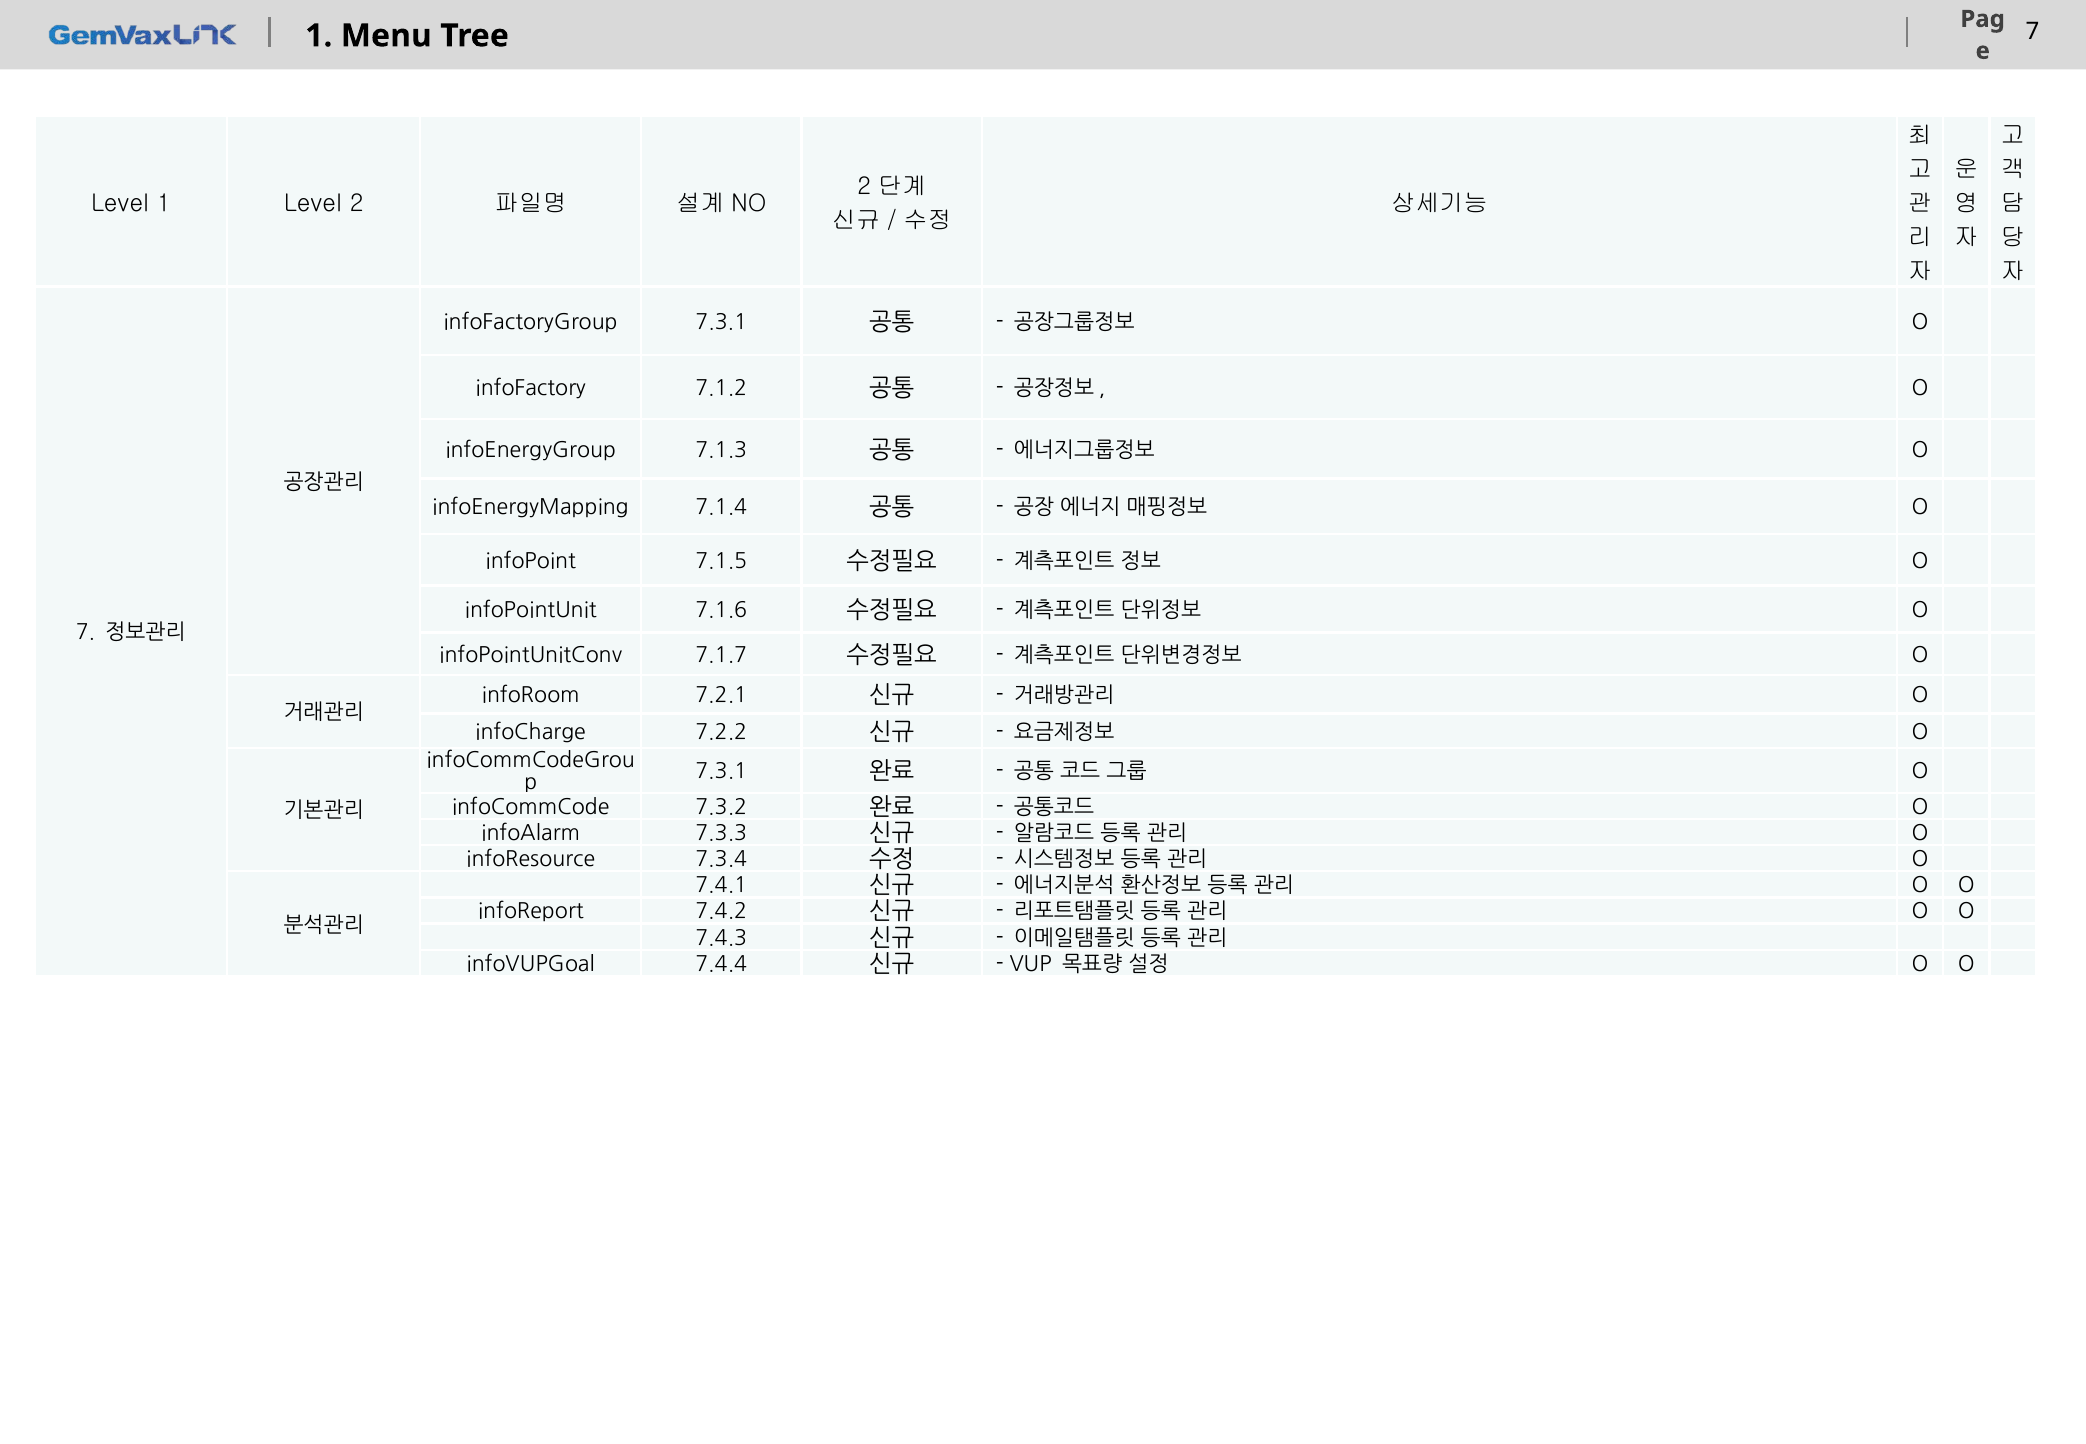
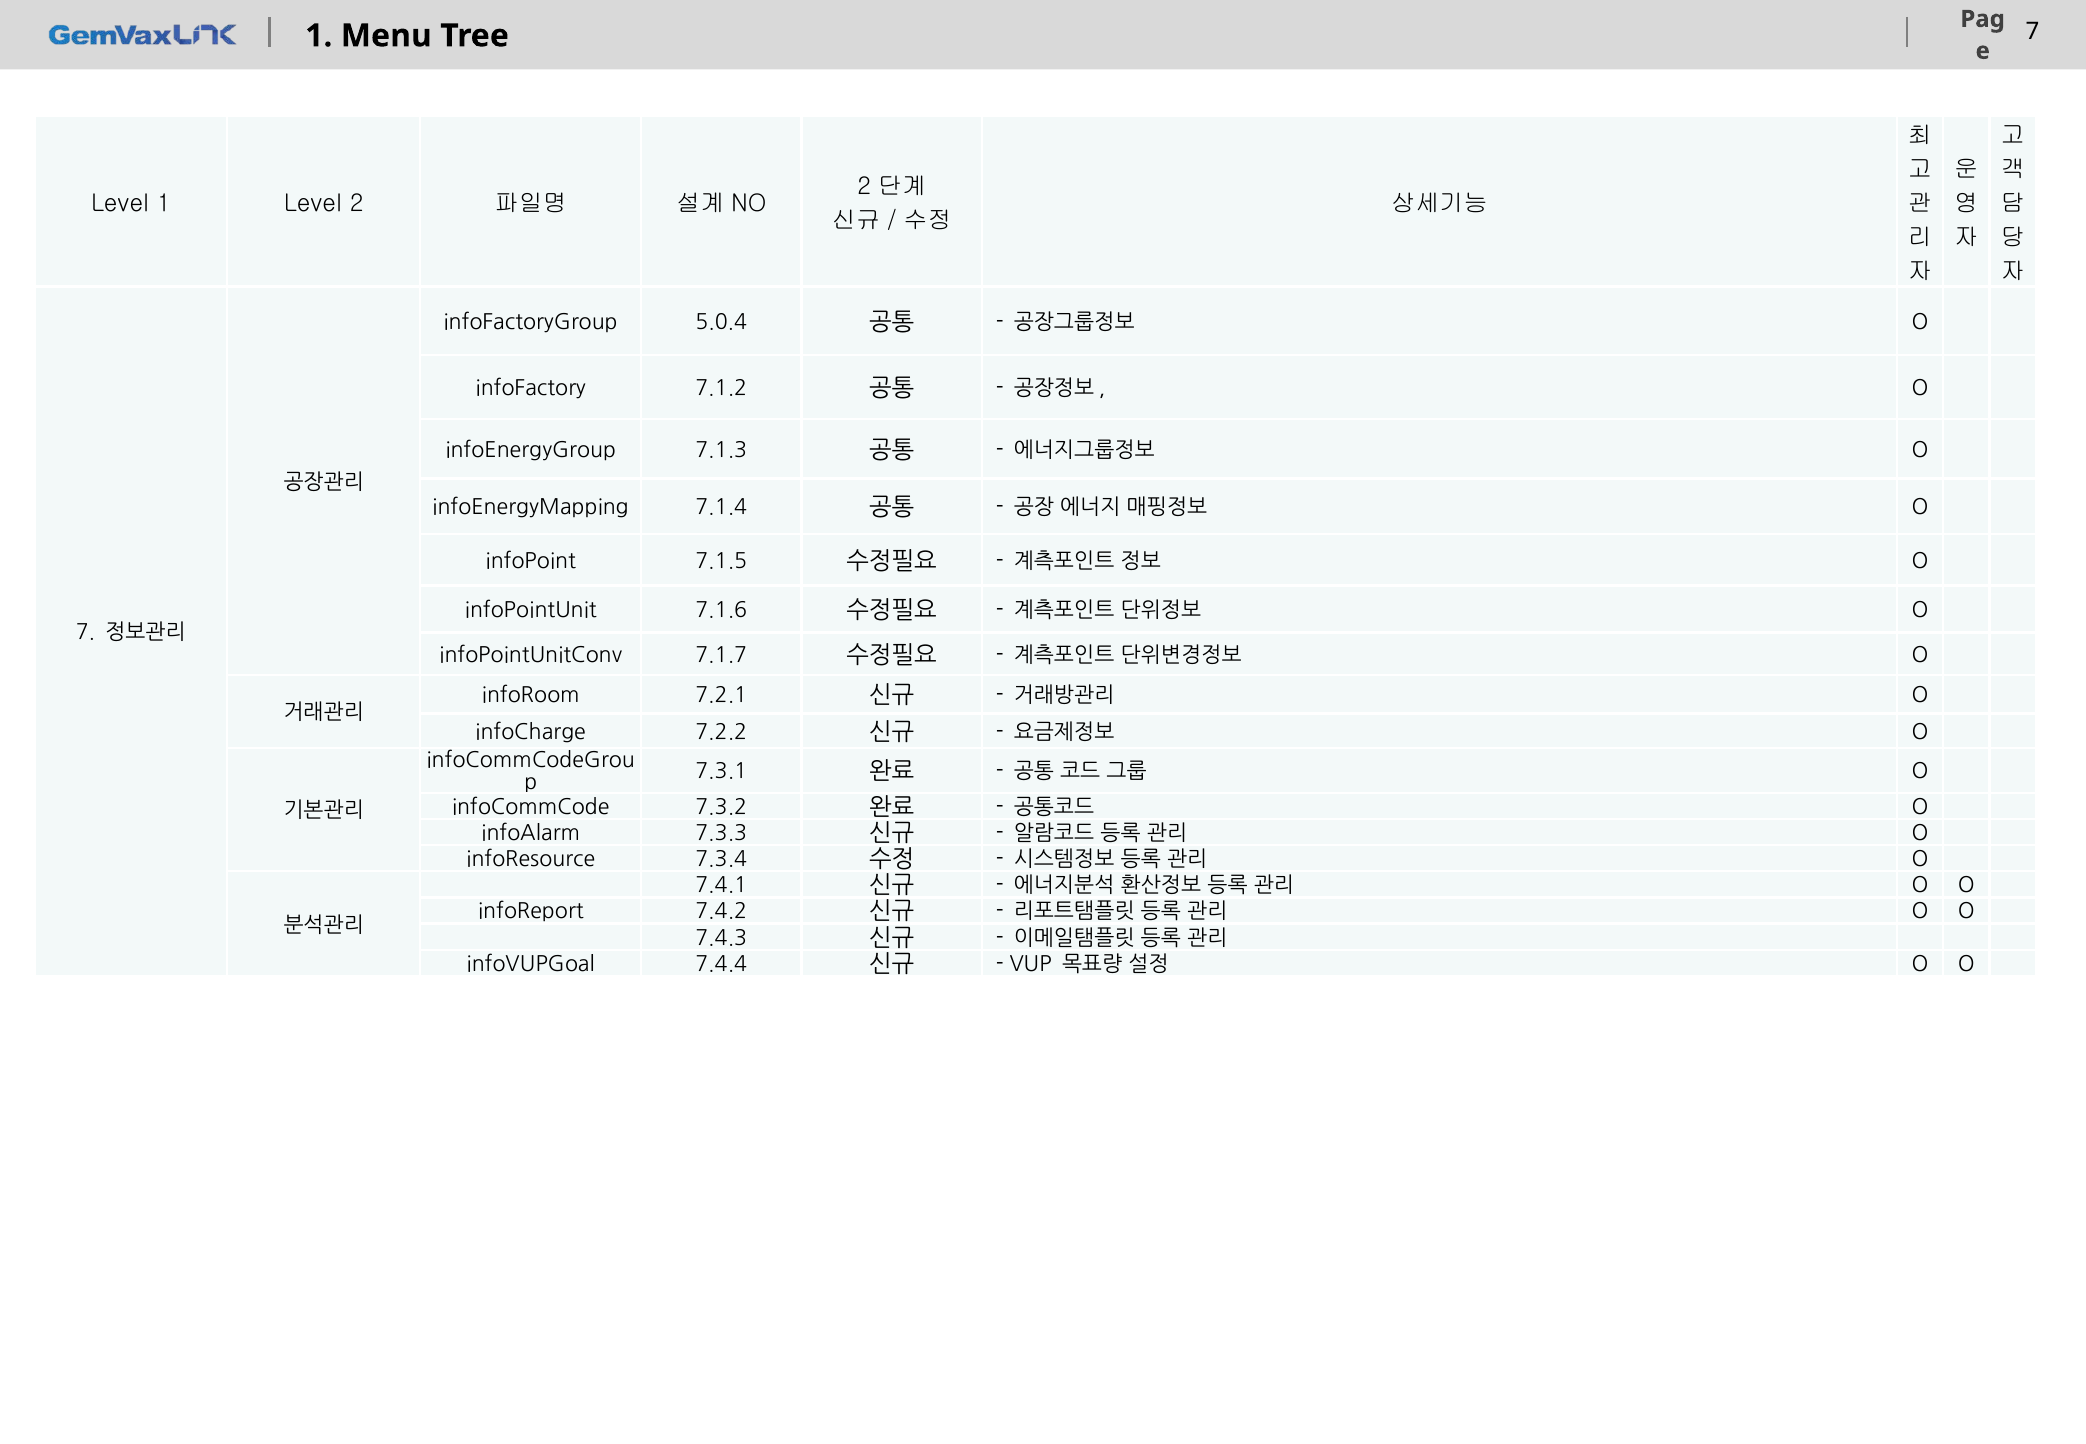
infoFactoryGroup 7.3.1: 7.3.1 -> 5.0.4 (721, 322)
